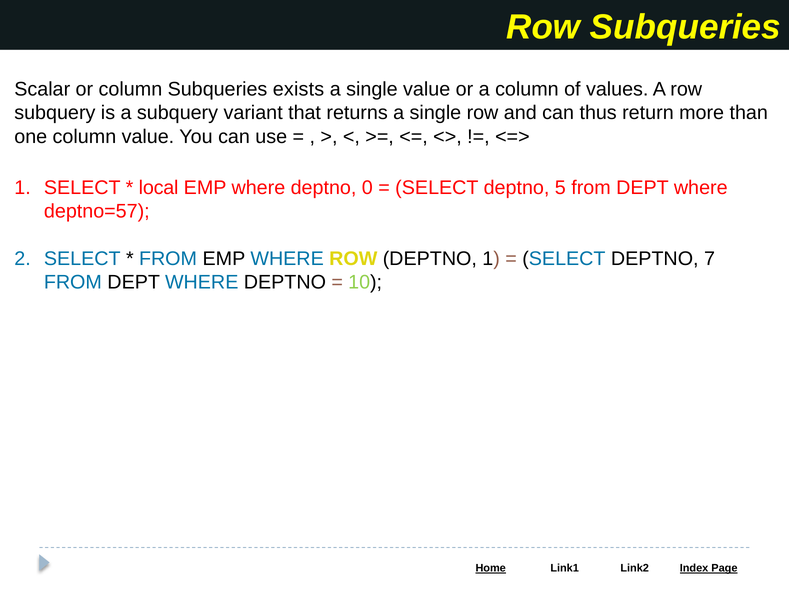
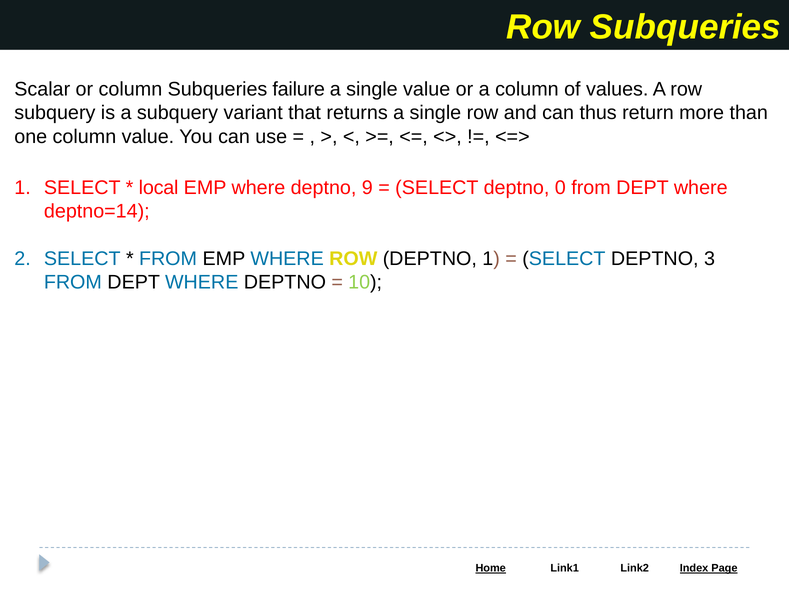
exists: exists -> failure (299, 89)
0: 0 -> 9 (367, 188)
5: 5 -> 0 (560, 188)
deptno=57: deptno=57 -> deptno=14 (97, 212)
7: 7 -> 3 (710, 259)
